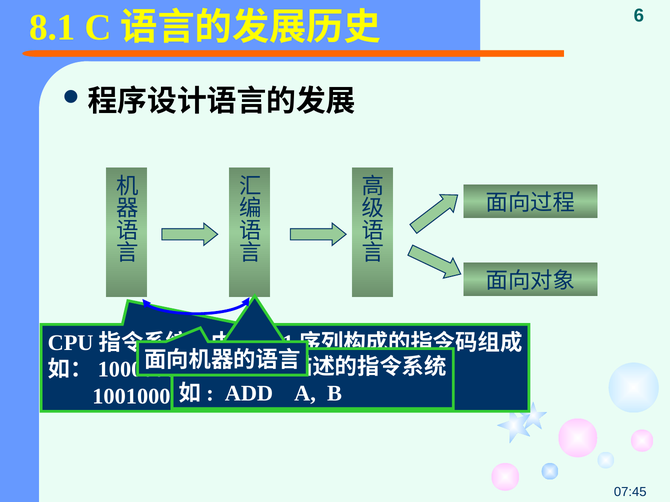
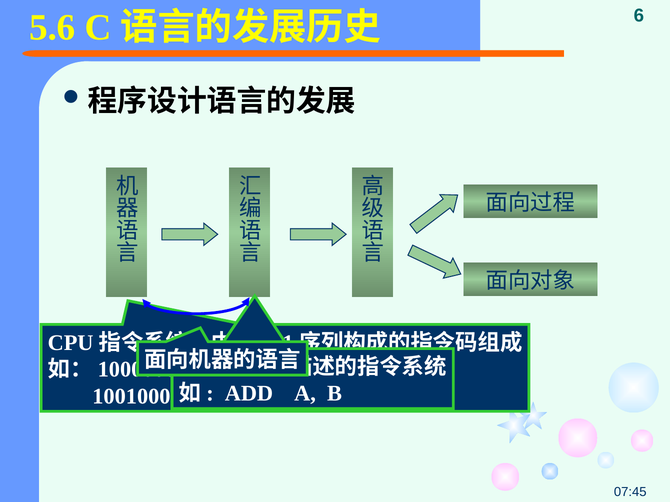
8.1: 8.1 -> 5.6 (52, 28)
